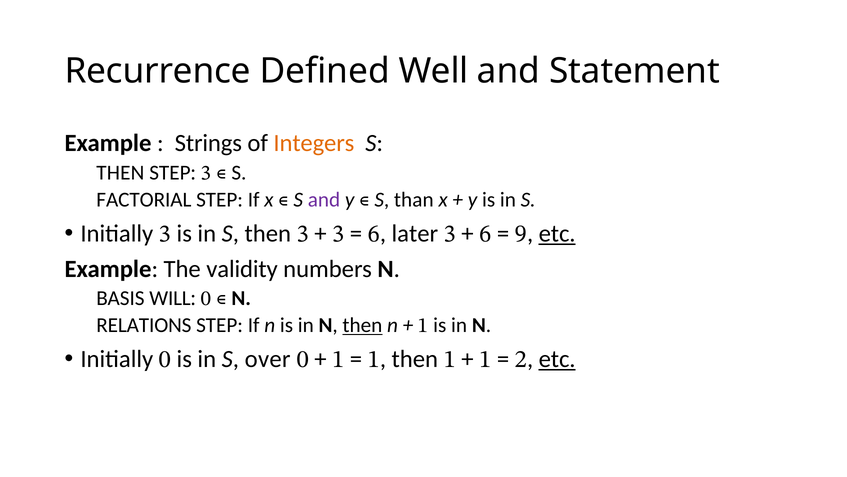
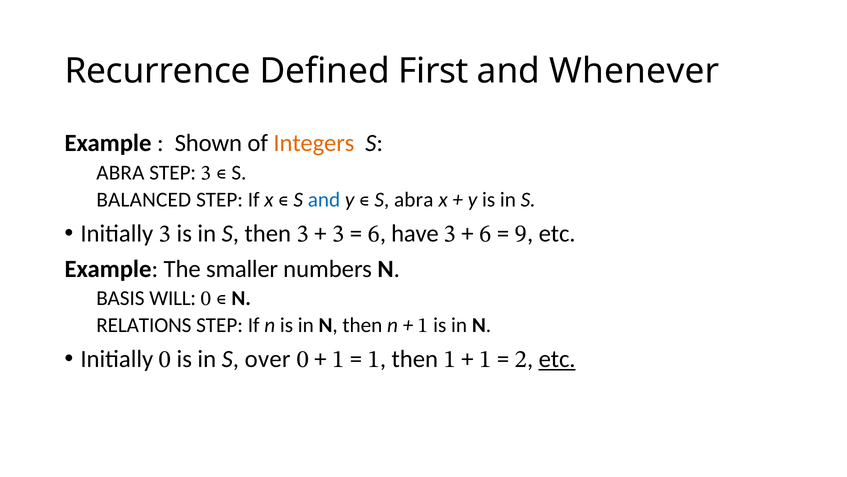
Well: Well -> First (433, 71)
Statement: Statement -> Whenever (634, 71)
Strings: Strings -> Shown (208, 143)
THEN: THEN -> ABRA (120, 172)
FACTORIAL: FACTORIAL -> BALANCED (144, 200)
and colour: purple -> blue (324, 200)
than: than -> abra (414, 200)
later: later -> have (415, 233)
etc underline: present -> none (557, 233)
validity: validity -> smaller (242, 269)
then underline: present -> none (362, 325)
